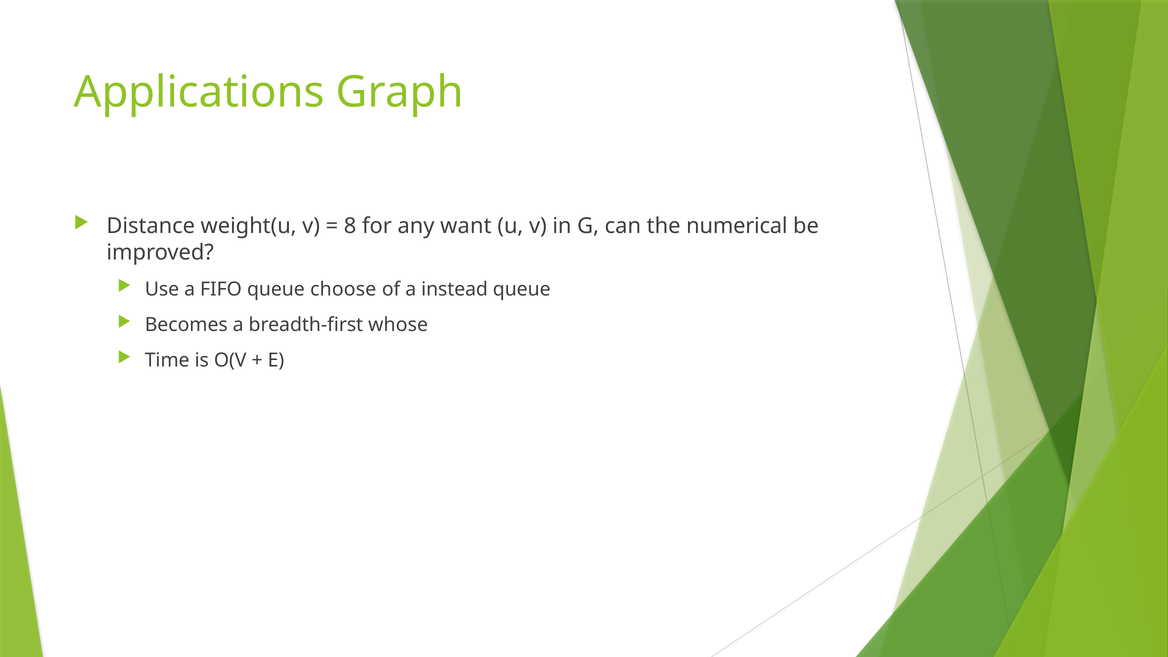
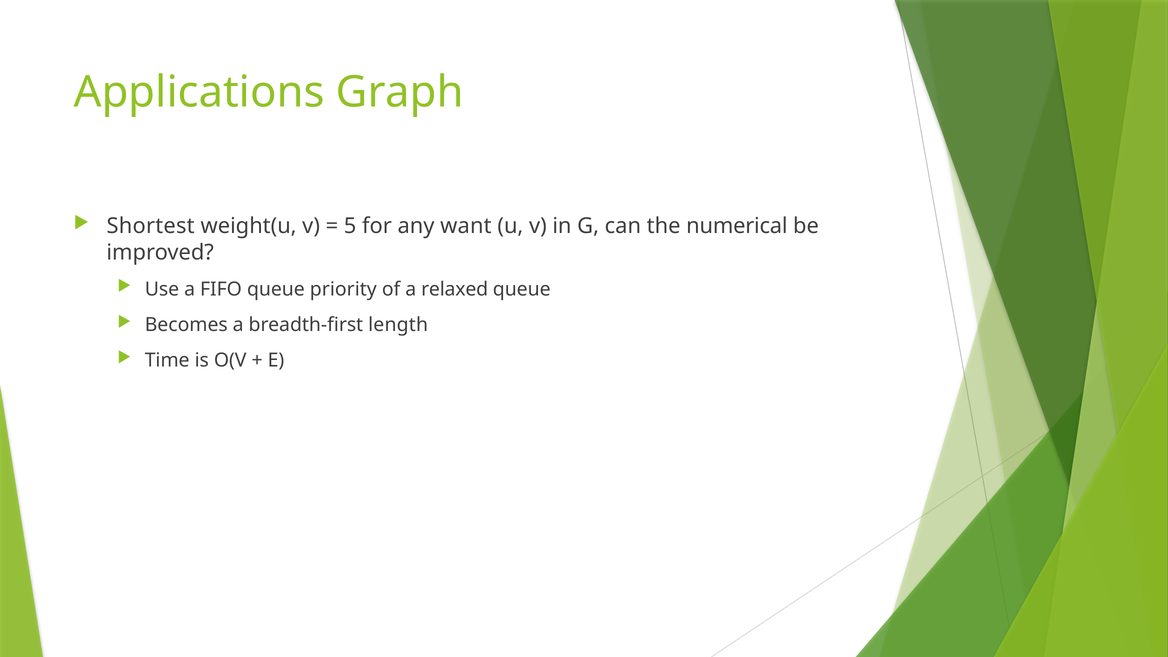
Distance: Distance -> Shortest (151, 226)
8: 8 -> 5 (350, 226)
choose: choose -> priority (343, 289)
instead: instead -> relaxed (455, 289)
whose: whose -> length (398, 325)
